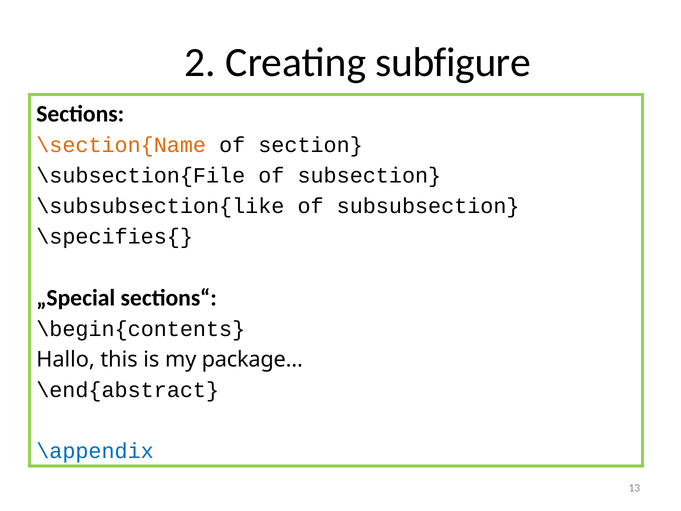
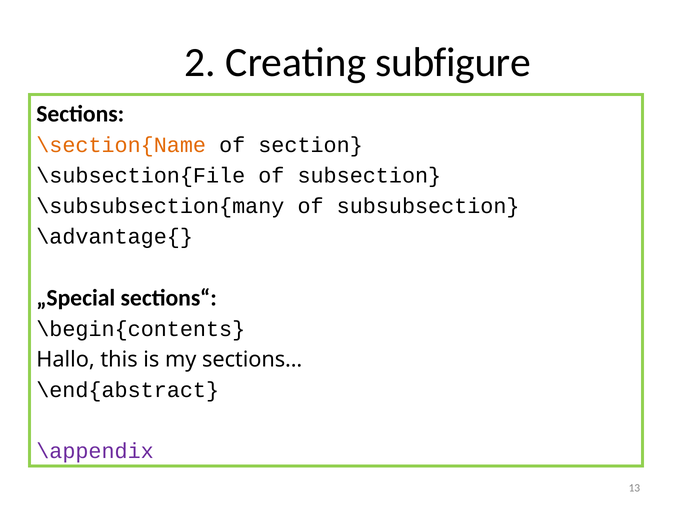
\subsubsection{like: \subsubsection{like -> \subsubsection{many (160, 206)
\specifies{: \specifies{ -> \advantage{ (115, 236)
package…: package… -> sections… (252, 360)
\appendix colour: blue -> purple (95, 451)
